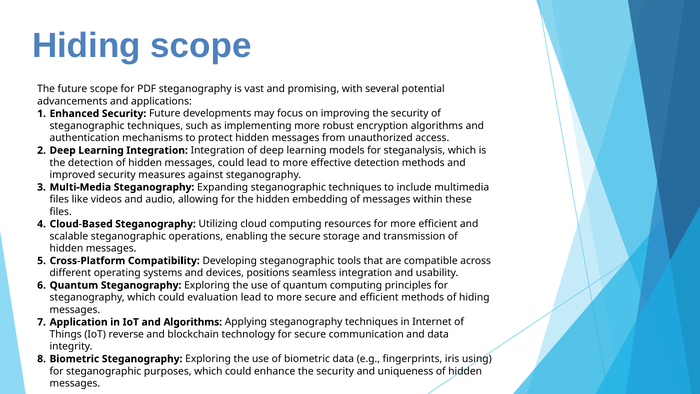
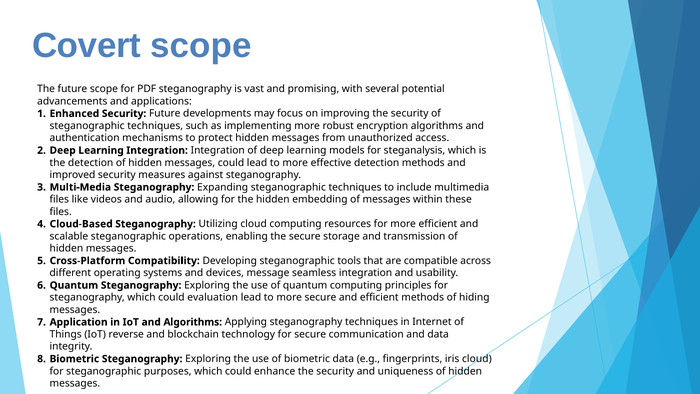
Hiding: Hiding -> Covert (87, 46)
positions: positions -> message (268, 273)
iris using: using -> cloud (477, 359)
